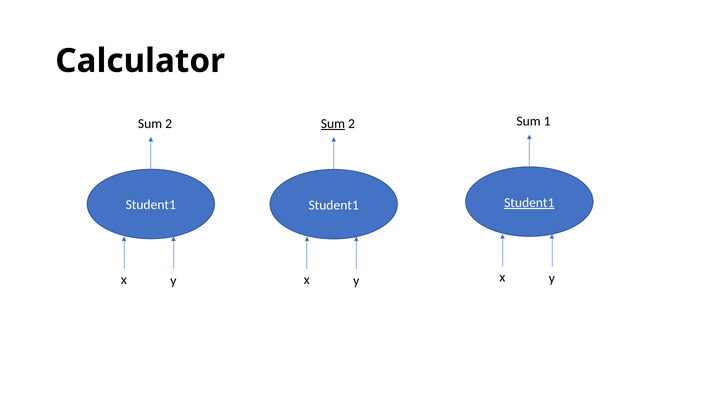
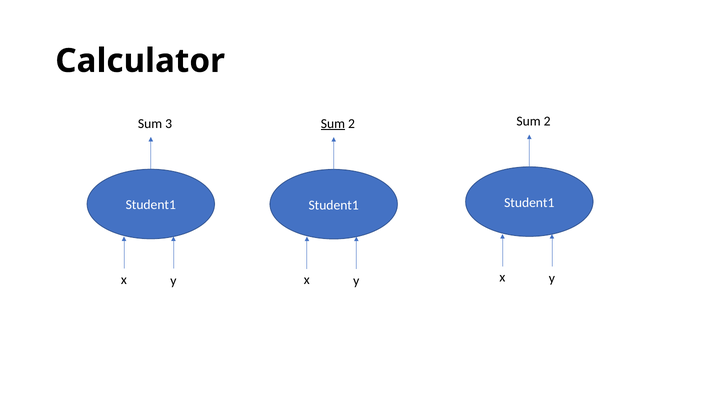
1: 1 -> 2 (547, 121)
2: 2 -> 3 (169, 123)
Student1 underline: present -> none (529, 202)
